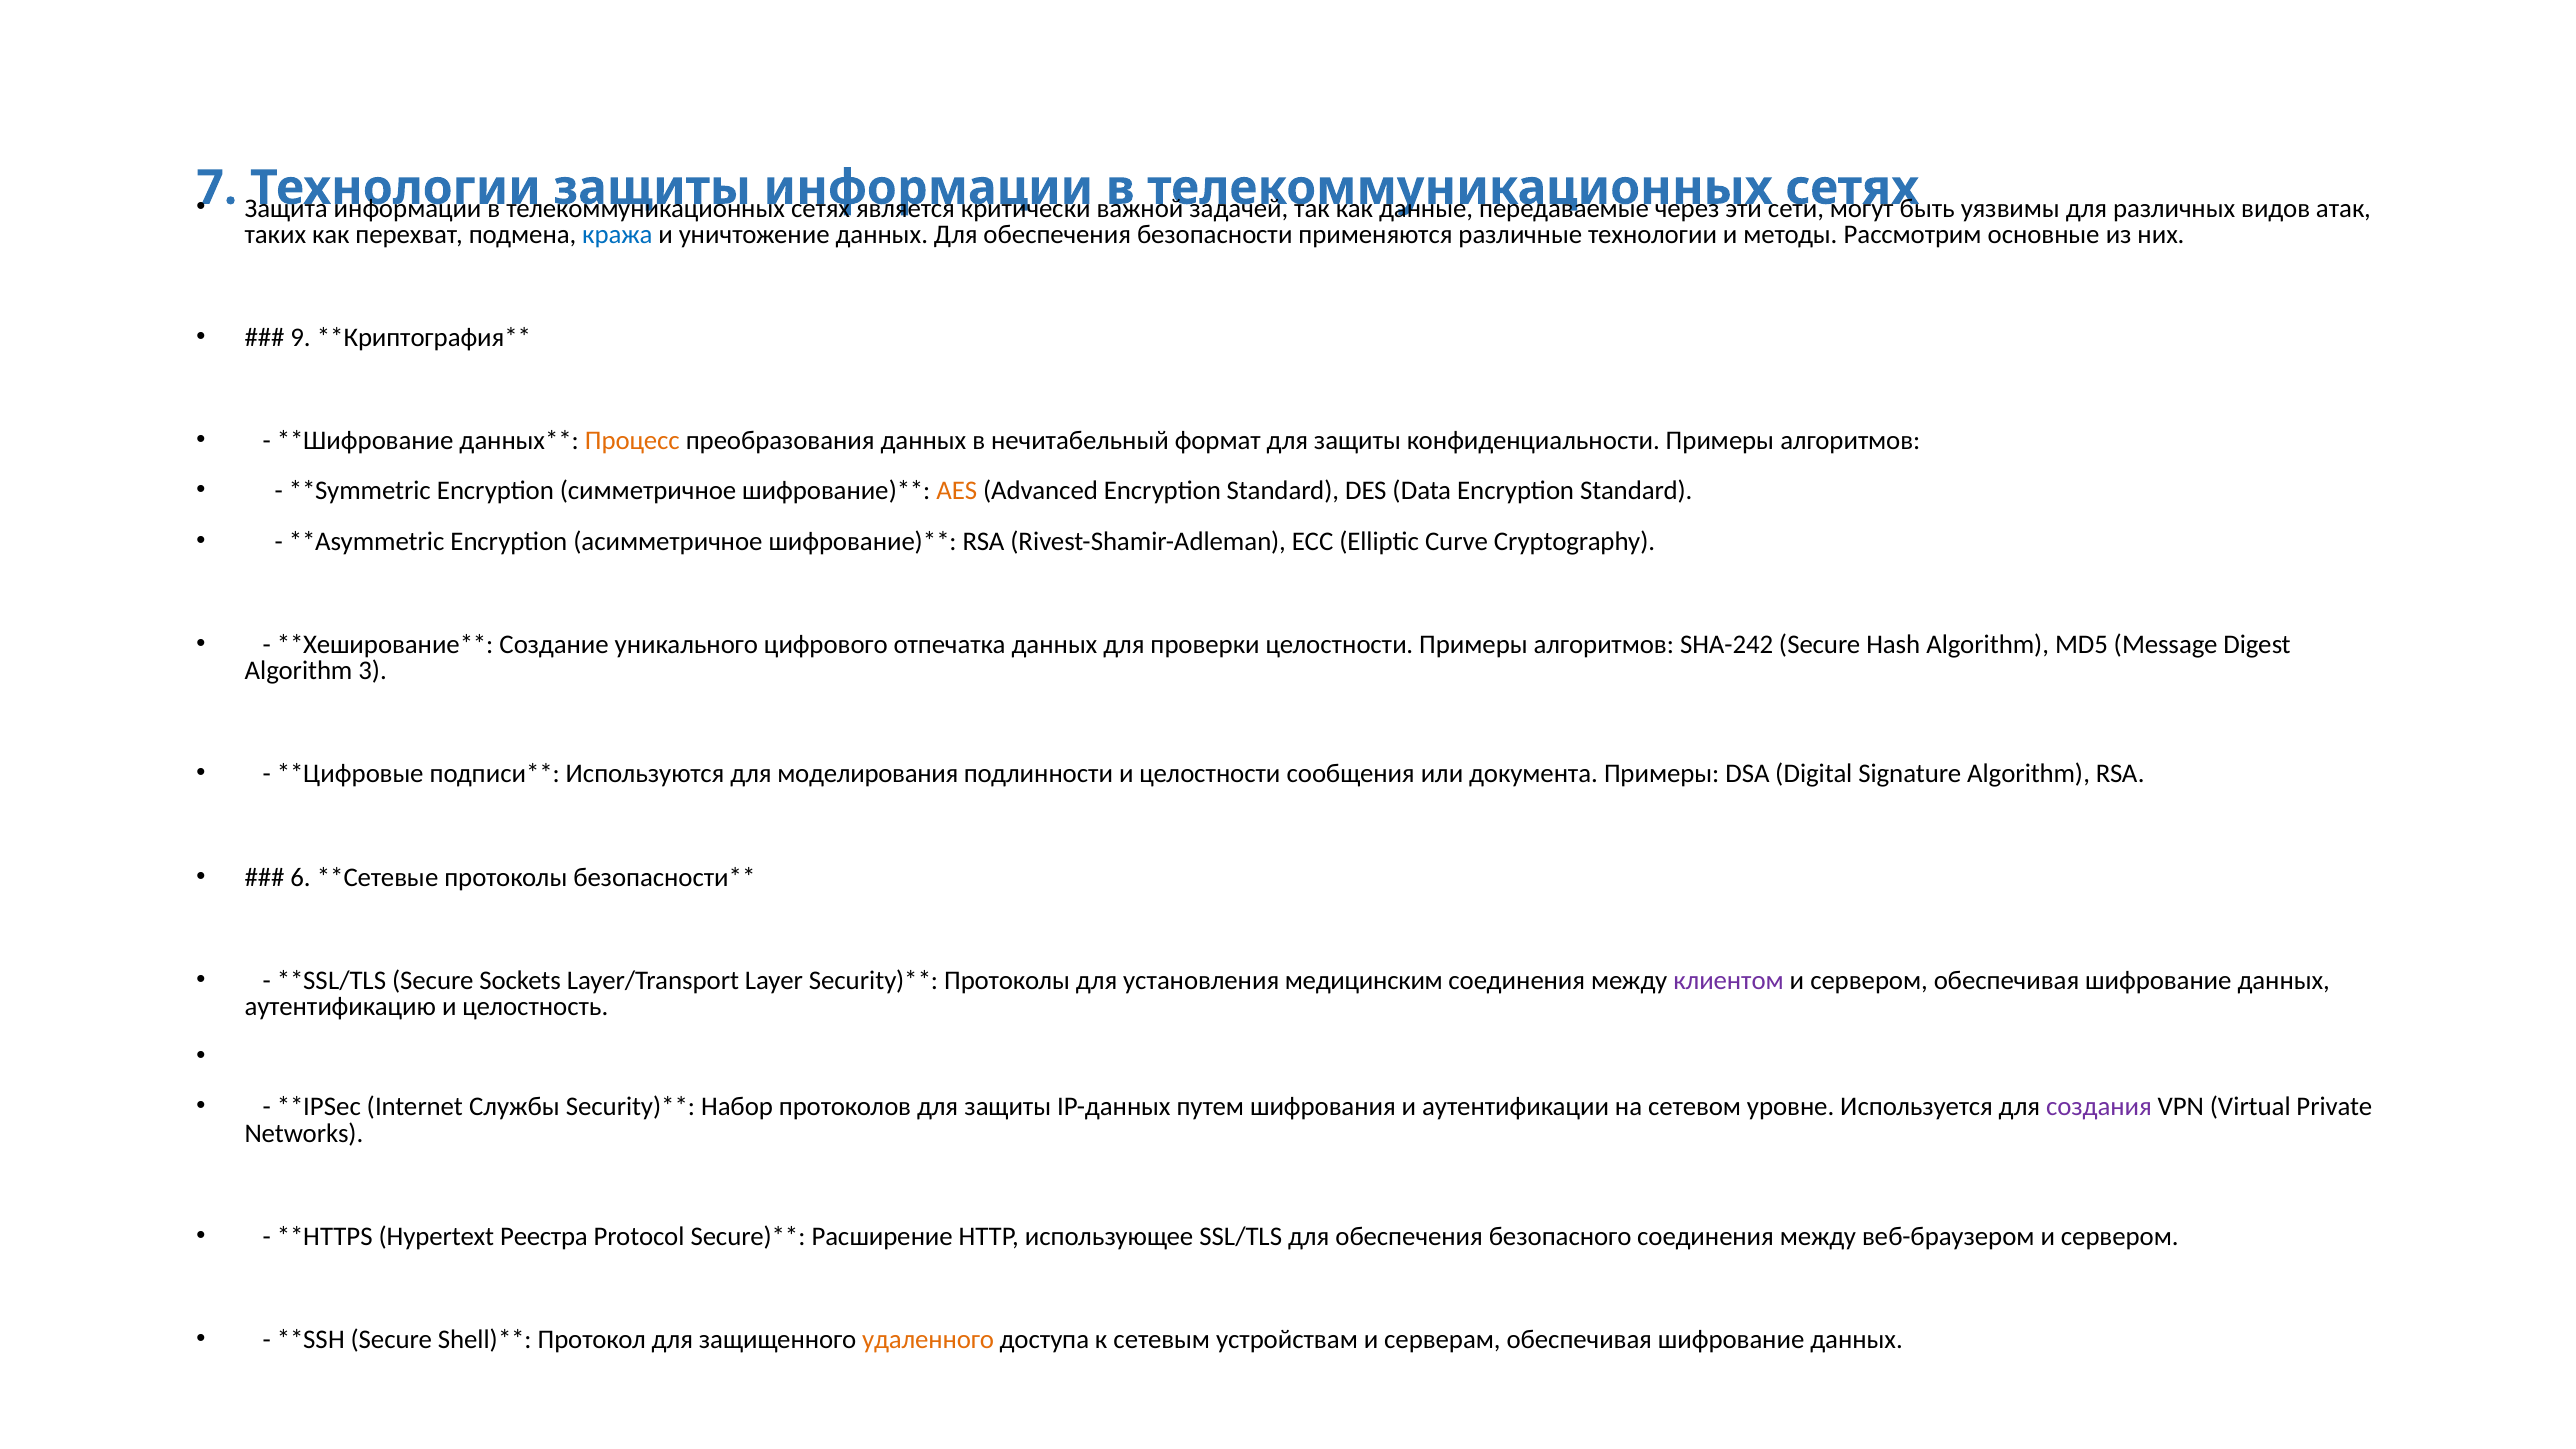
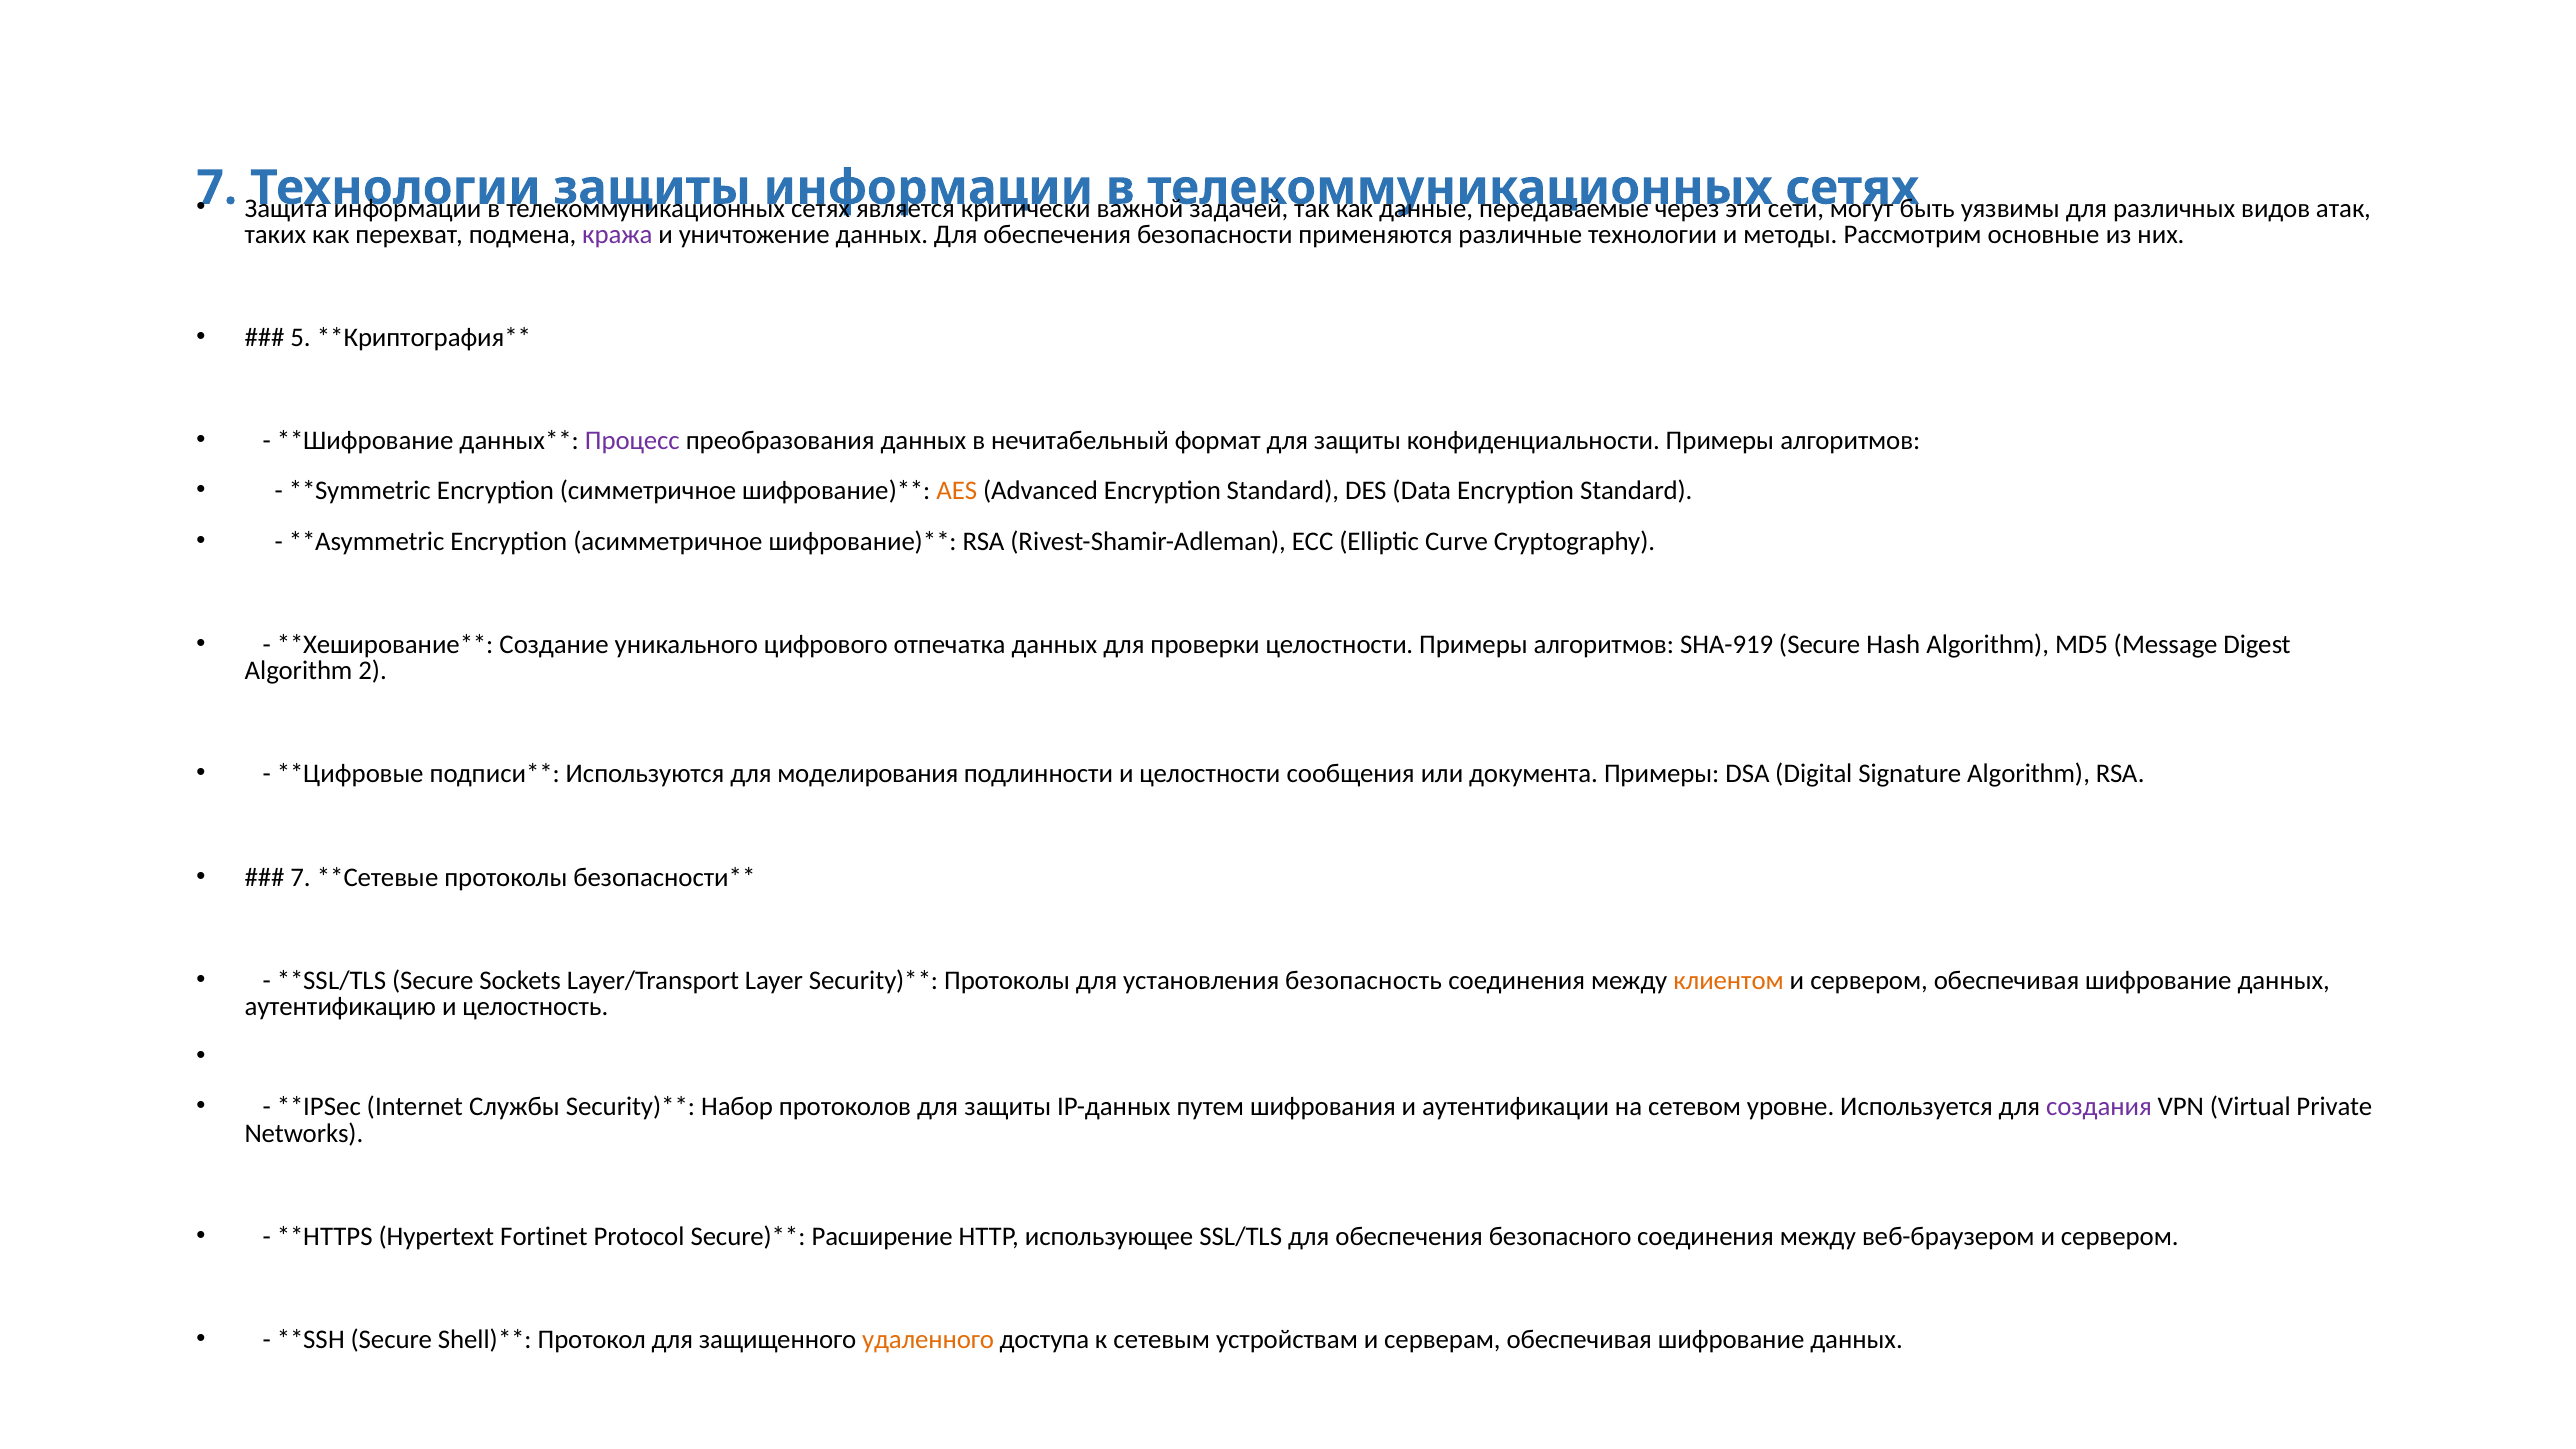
кража colour: blue -> purple (617, 234)
9: 9 -> 5 (301, 338)
Процесс colour: orange -> purple (632, 441)
SHA-242: SHA-242 -> SHA-919 (1727, 645)
3: 3 -> 2 (373, 671)
6: 6 -> 7 (301, 877)
медицинским: медицинским -> безопасность (1364, 981)
клиентом colour: purple -> orange (1729, 981)
Реестра: Реестра -> Fortinet (544, 1236)
